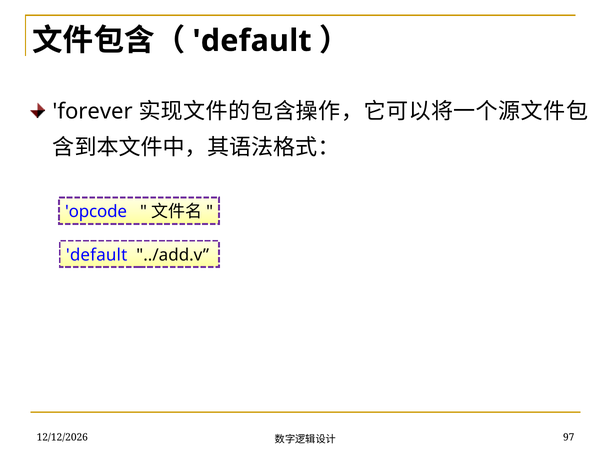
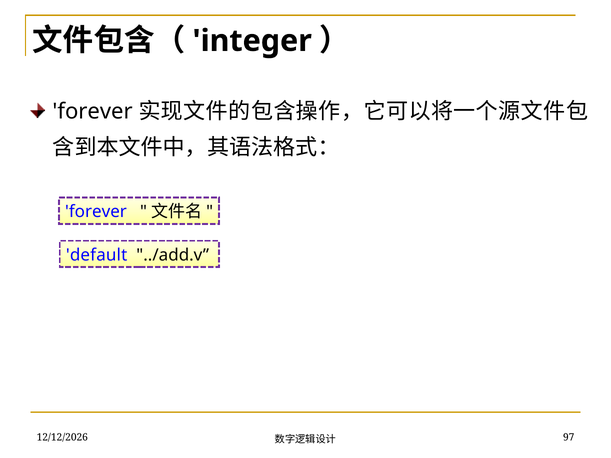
default: default -> integer (252, 41)
opcode: opcode -> forever (96, 212)
